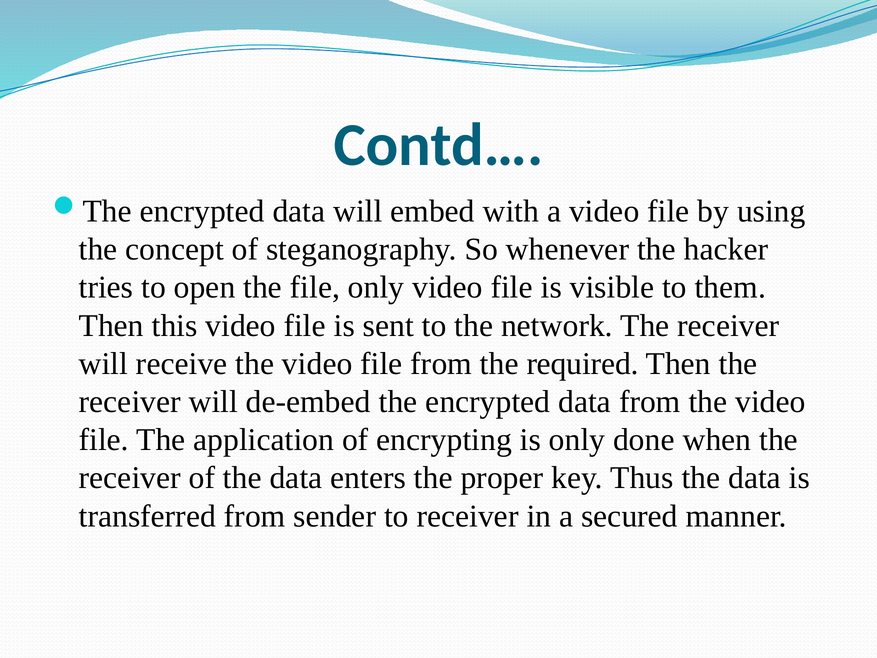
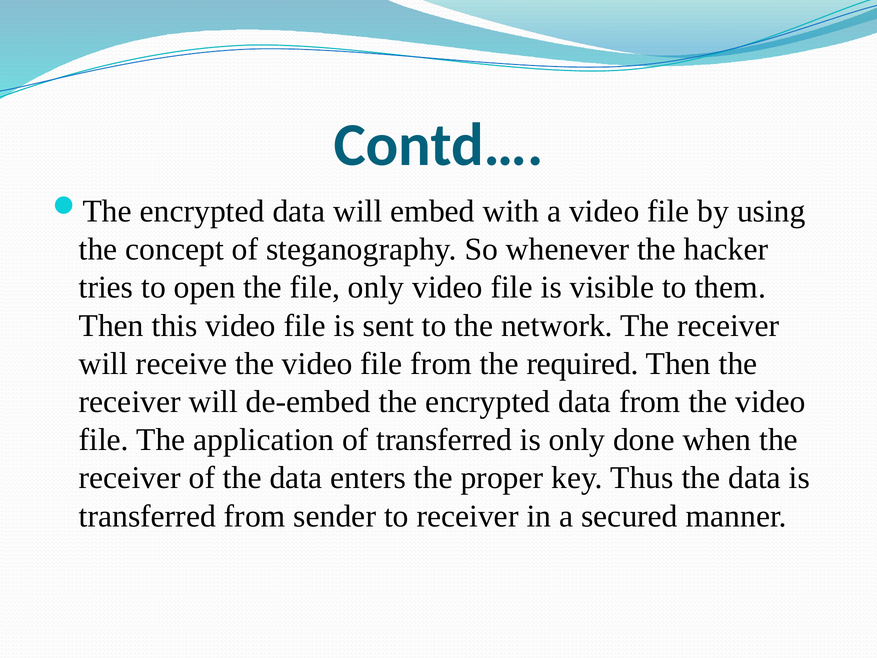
of encrypting: encrypting -> transferred (444, 440)
